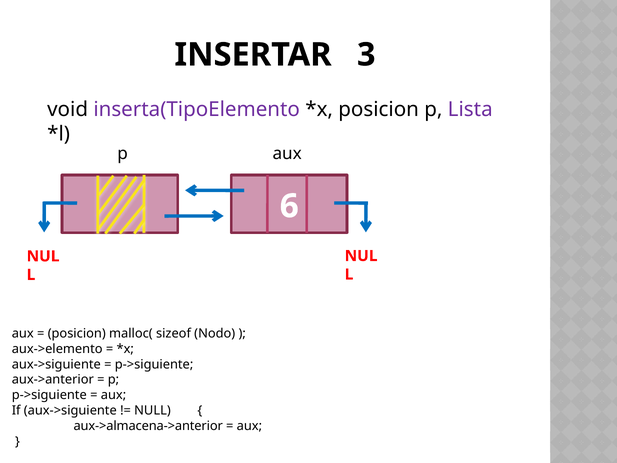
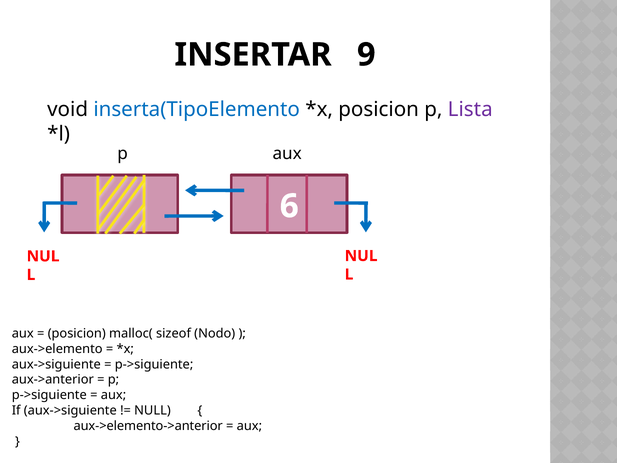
3: 3 -> 9 (366, 55)
inserta(TipoElemento colour: purple -> blue (197, 109)
aux->almacena->anterior: aux->almacena->anterior -> aux->elemento->anterior (148, 426)
